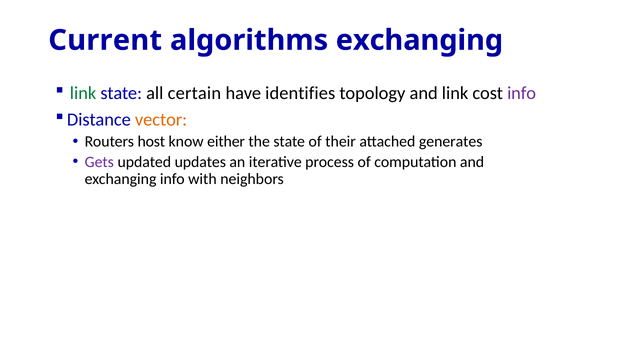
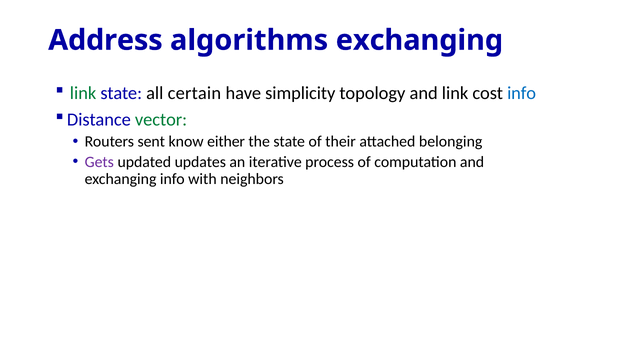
Current: Current -> Address (105, 40)
identifies: identifies -> simplicity (300, 93)
info colour: purple -> blue (522, 93)
vector colour: orange -> green (161, 120)
host: host -> sent (151, 142)
generates: generates -> belonging (451, 142)
